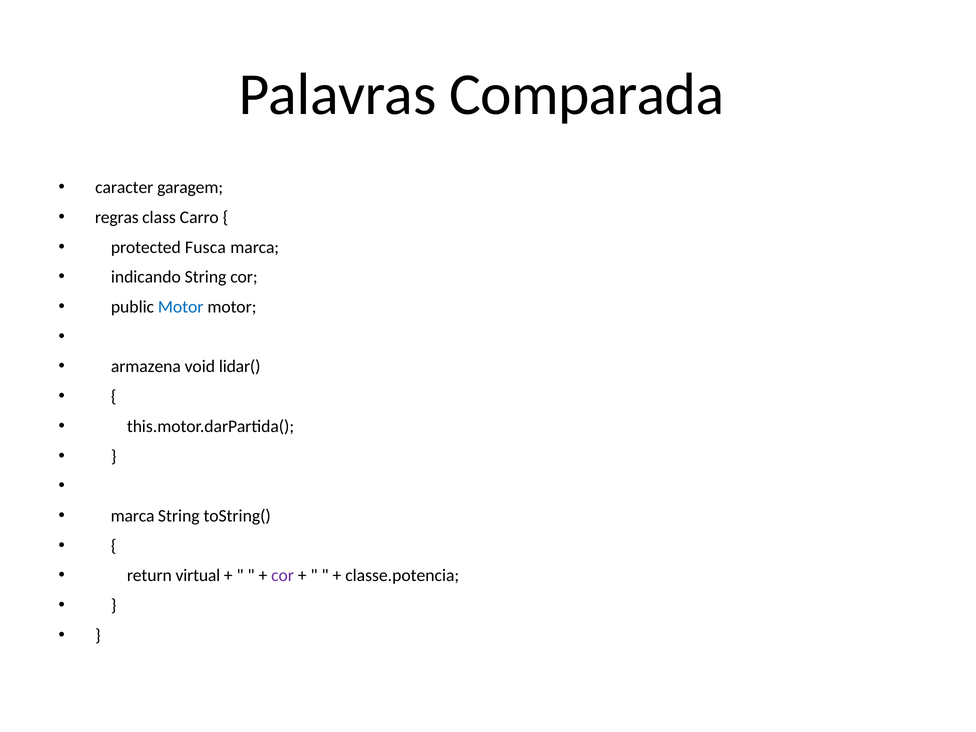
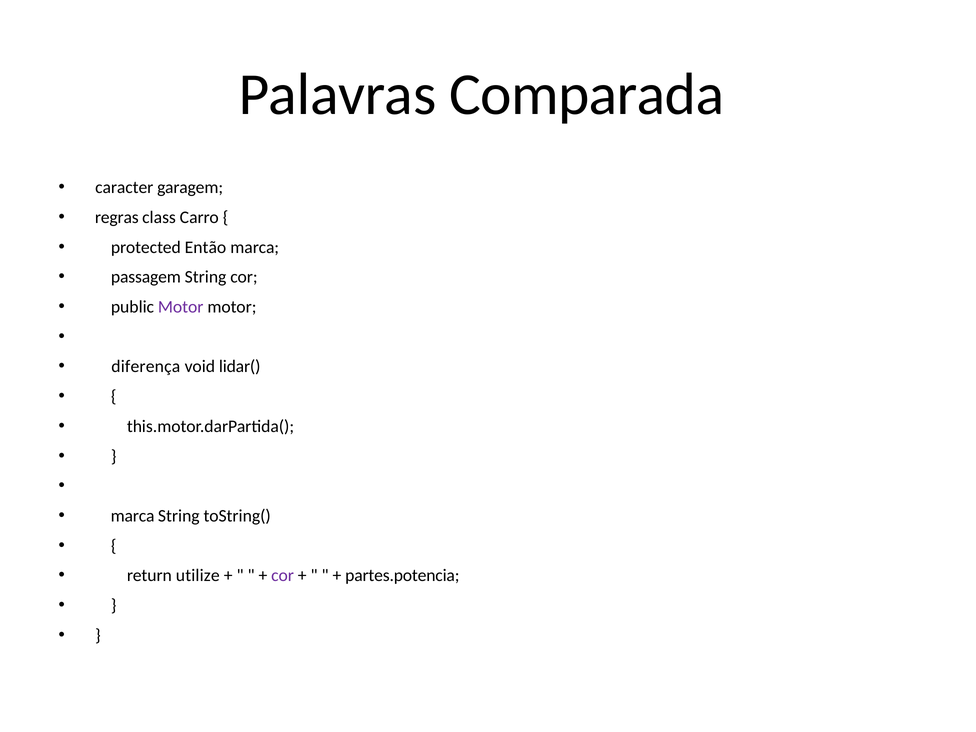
Fusca: Fusca -> Então (205, 247)
indicando: indicando -> passagem (146, 277)
Motor colour: blue -> purple (181, 307)
armazena: armazena -> diferença (146, 367)
virtual: virtual -> utilize (198, 576)
classe.potencia: classe.potencia -> partes.potencia (402, 576)
